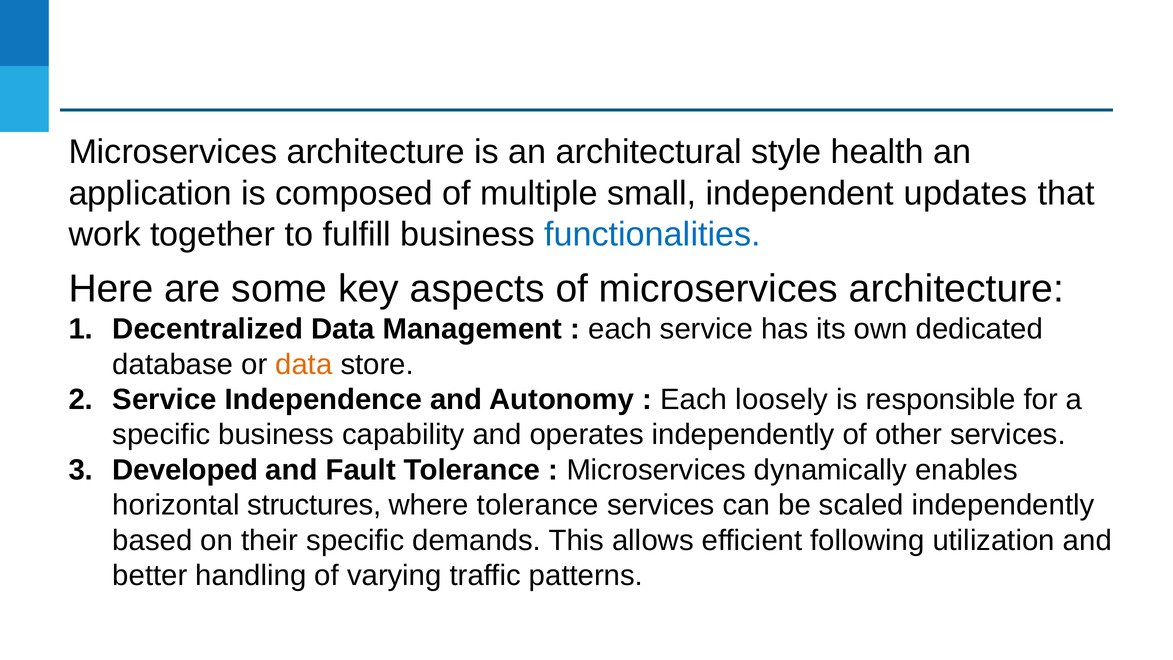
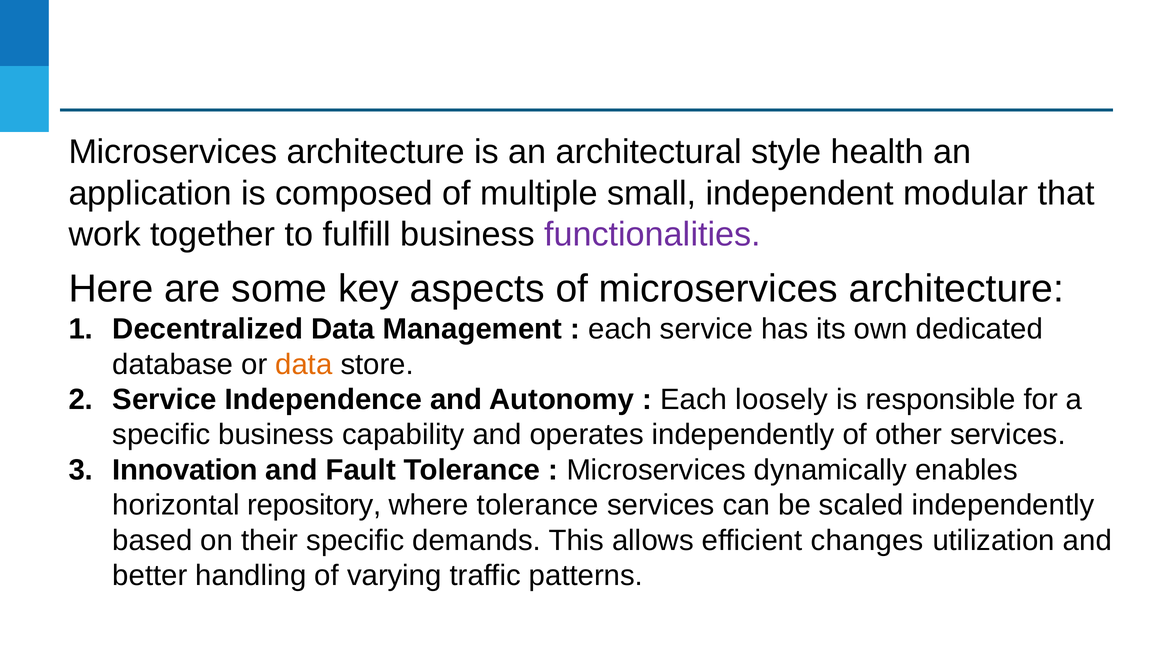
updates: updates -> modular (966, 193)
functionalities colour: blue -> purple (653, 234)
Developed: Developed -> Innovation (185, 470)
structures: structures -> repository (314, 505)
following: following -> changes (867, 540)
